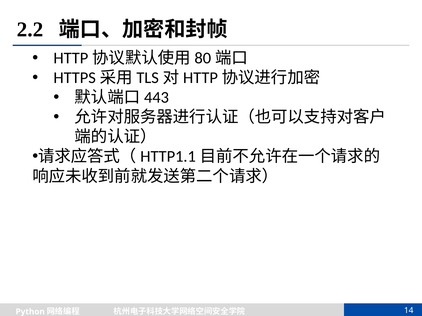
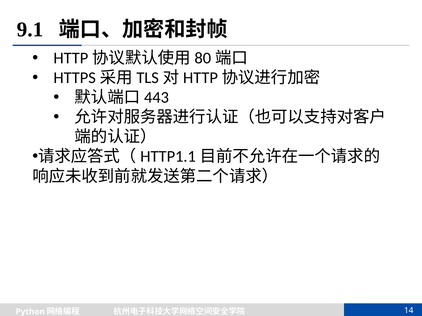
2.2: 2.2 -> 9.1 (30, 30)
